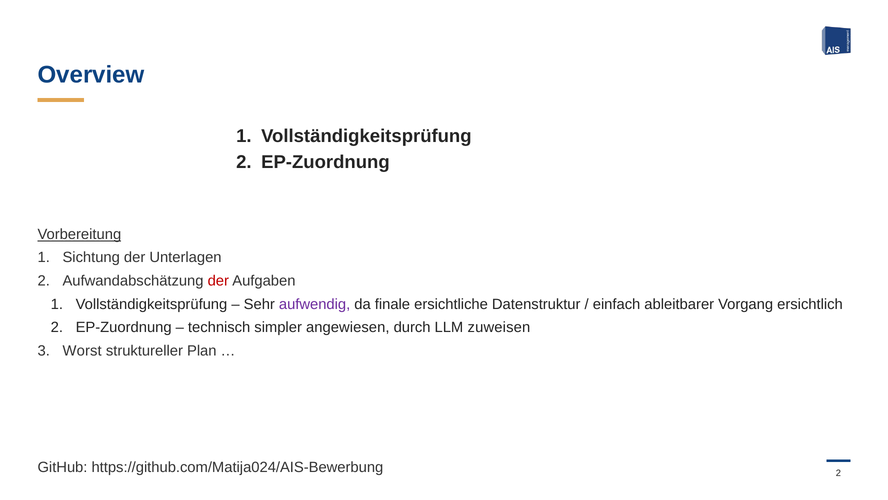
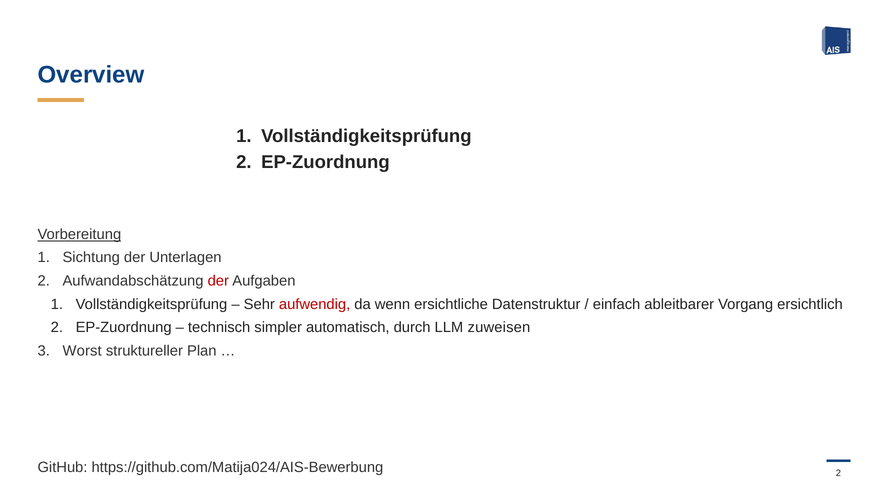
aufwendig colour: purple -> red (315, 304)
finale: finale -> wenn (392, 304)
angewiesen: angewiesen -> automatisch (348, 327)
